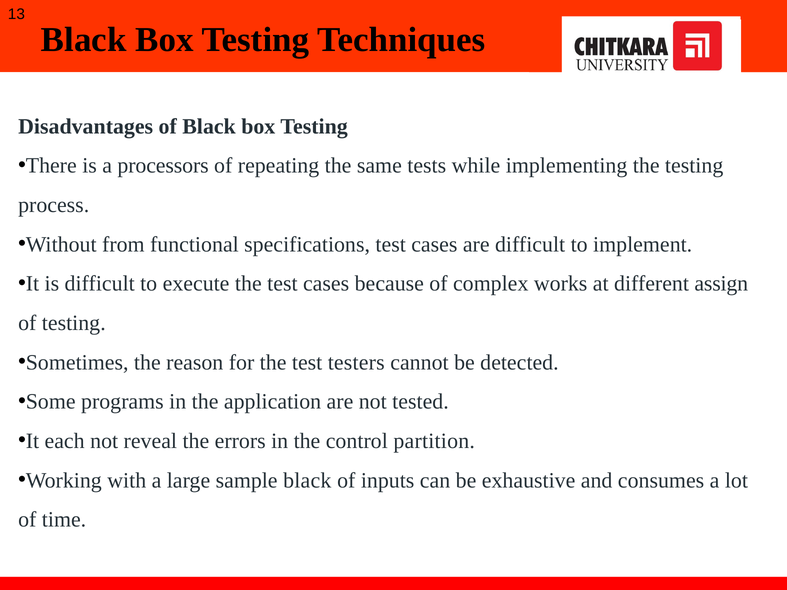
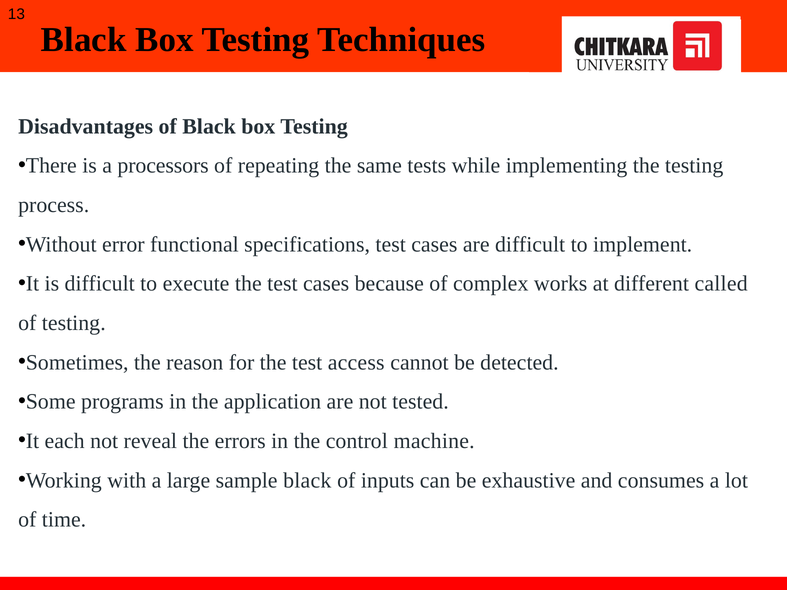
from: from -> error (123, 244)
assign: assign -> called (721, 284)
testers: testers -> access (356, 362)
partition: partition -> machine (434, 441)
